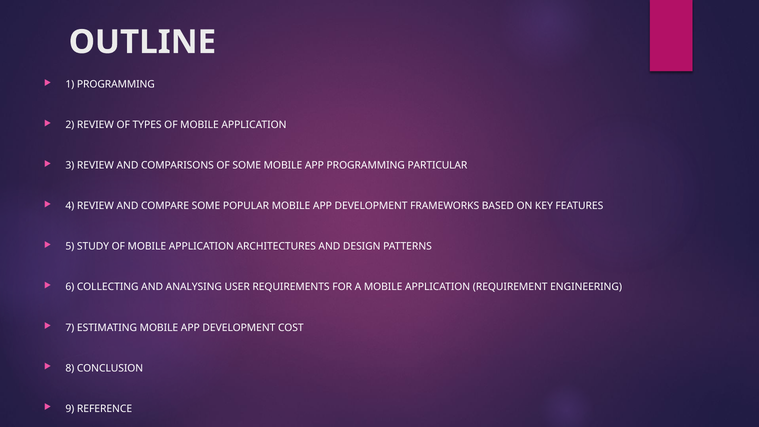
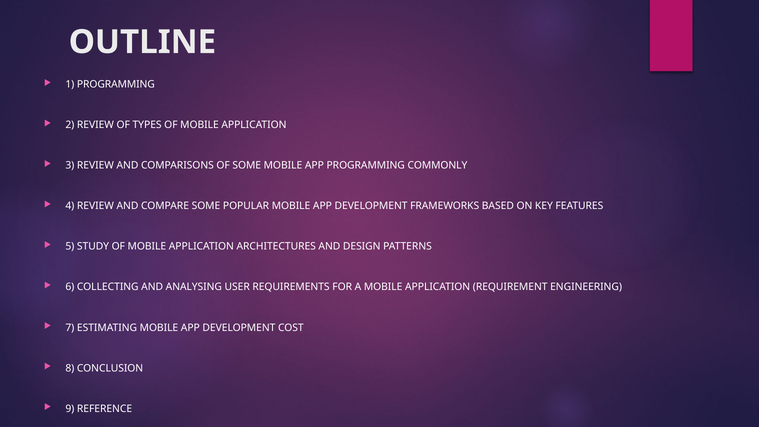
PARTICULAR: PARTICULAR -> COMMONLY (437, 165)
